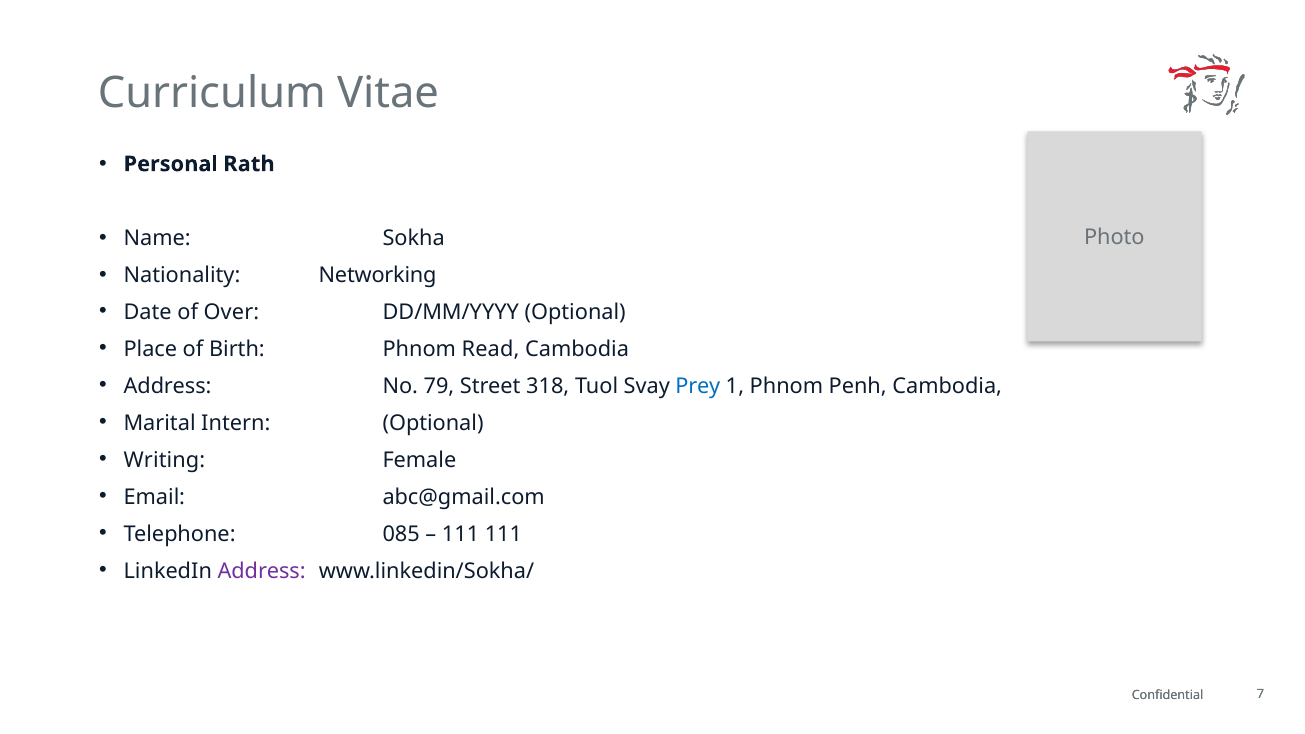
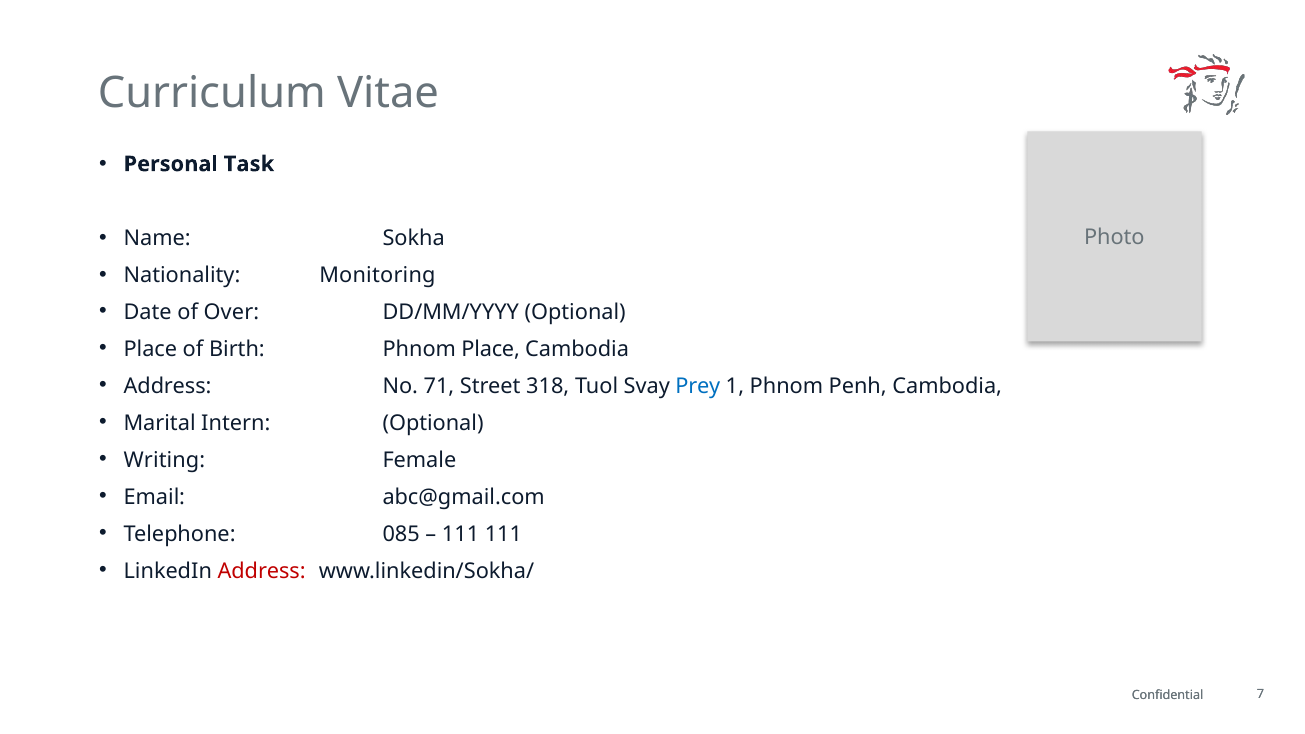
Rath: Rath -> Task (249, 164)
Networking: Networking -> Monitoring (377, 275)
Phnom Read: Read -> Place (491, 349)
79: 79 -> 71 (439, 386)
Address colour: purple -> red (262, 571)
